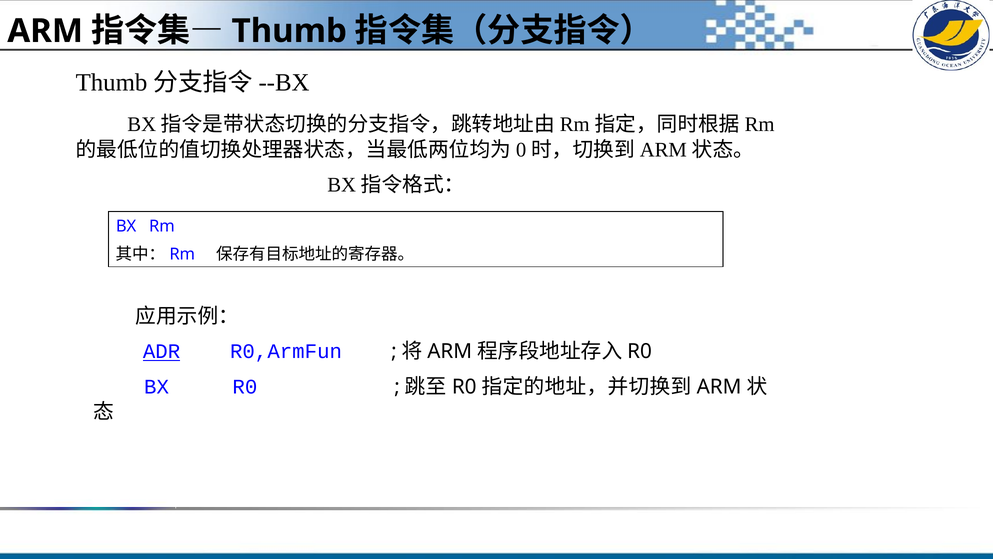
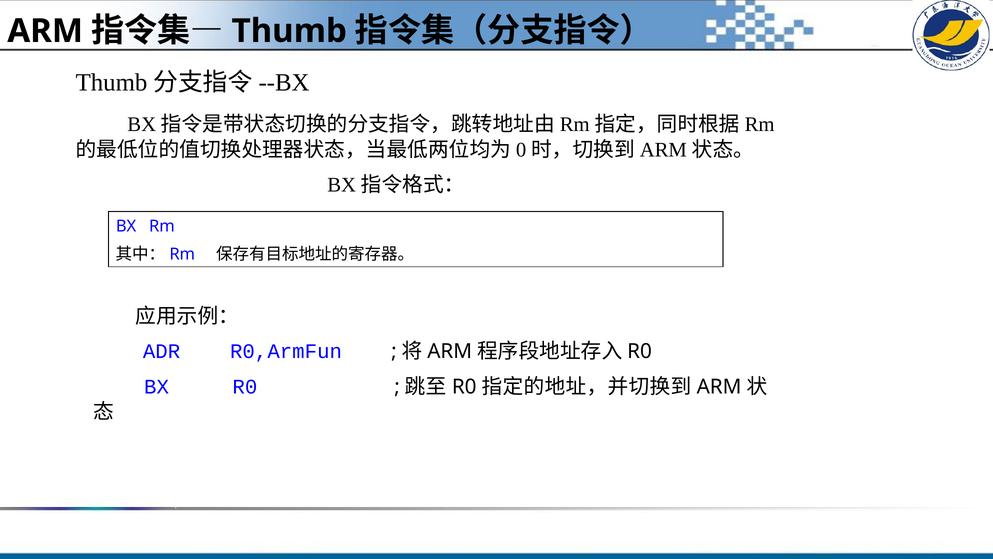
ADR underline: present -> none (162, 351)
